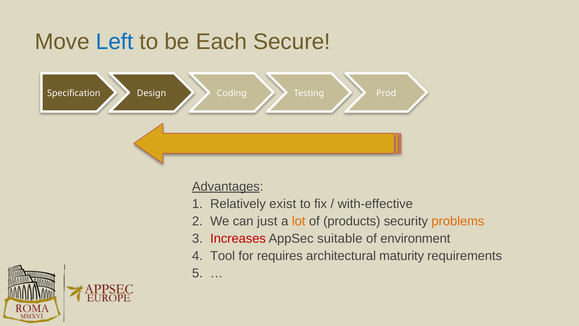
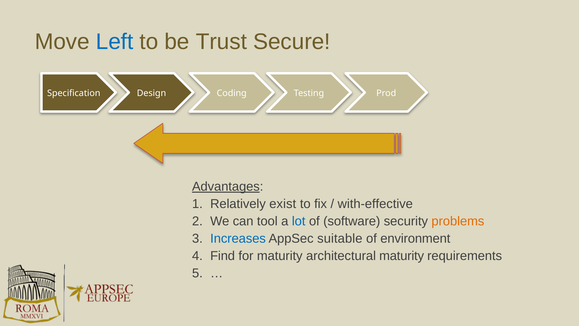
Each: Each -> Trust (221, 42)
just: just -> tool (267, 221)
lot colour: orange -> blue (299, 221)
products: products -> software (352, 221)
Increases colour: red -> blue (238, 238)
Tool: Tool -> Find (223, 256)
for requires: requires -> maturity (280, 256)
